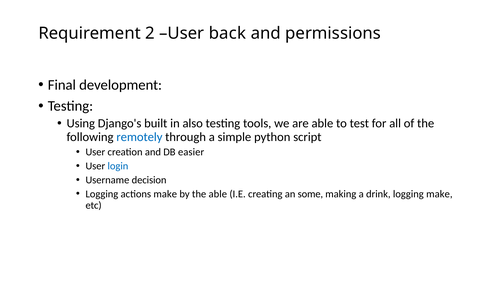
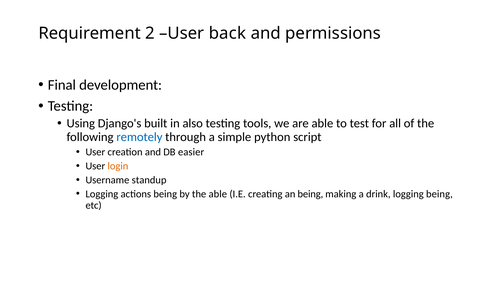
login colour: blue -> orange (118, 166)
decision: decision -> standup (149, 180)
actions make: make -> being (165, 194)
an some: some -> being (310, 194)
logging make: make -> being (439, 194)
